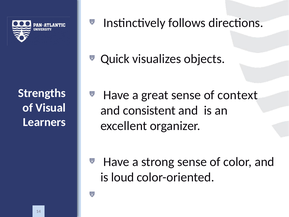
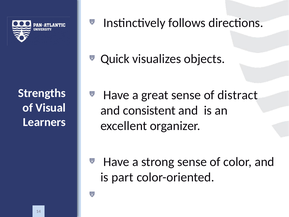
context: context -> distract (238, 95)
loud: loud -> part (122, 177)
